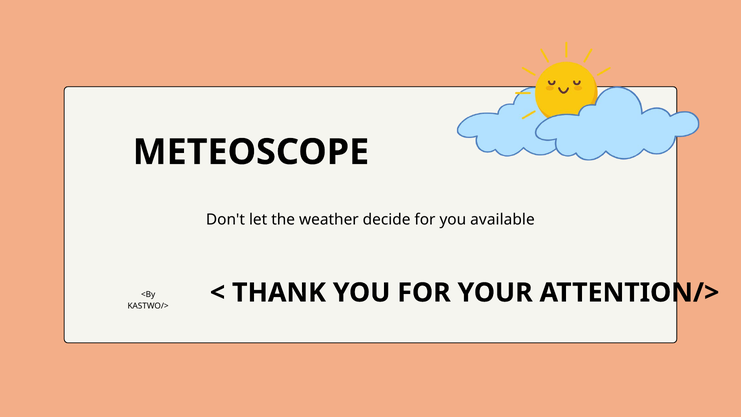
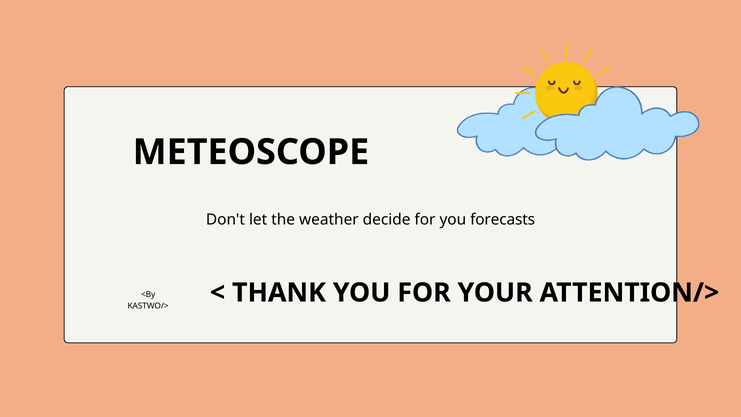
available: available -> forecasts (503, 220)
